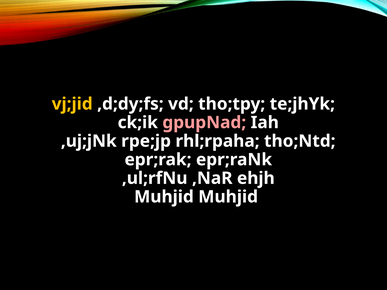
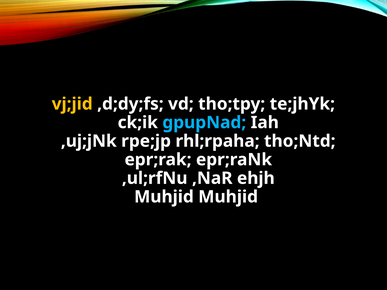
gpupNad colour: pink -> light blue (204, 123)
